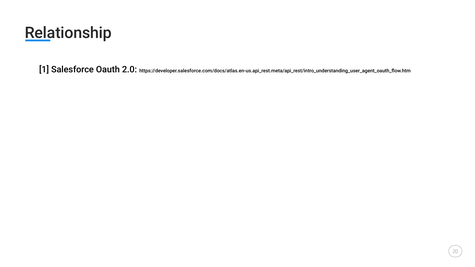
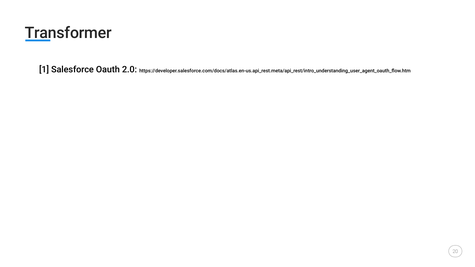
Relationship: Relationship -> Transformer (68, 33)
